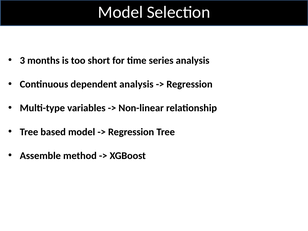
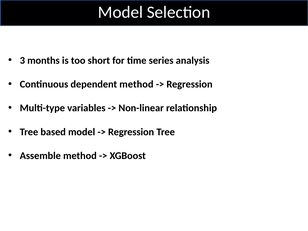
dependent analysis: analysis -> method (136, 84)
